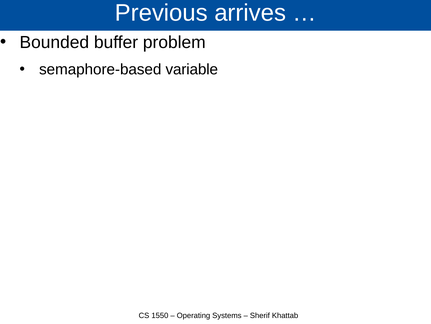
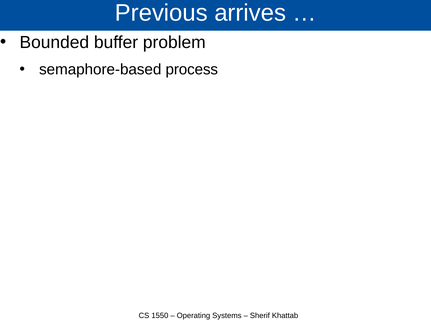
variable: variable -> process (192, 69)
